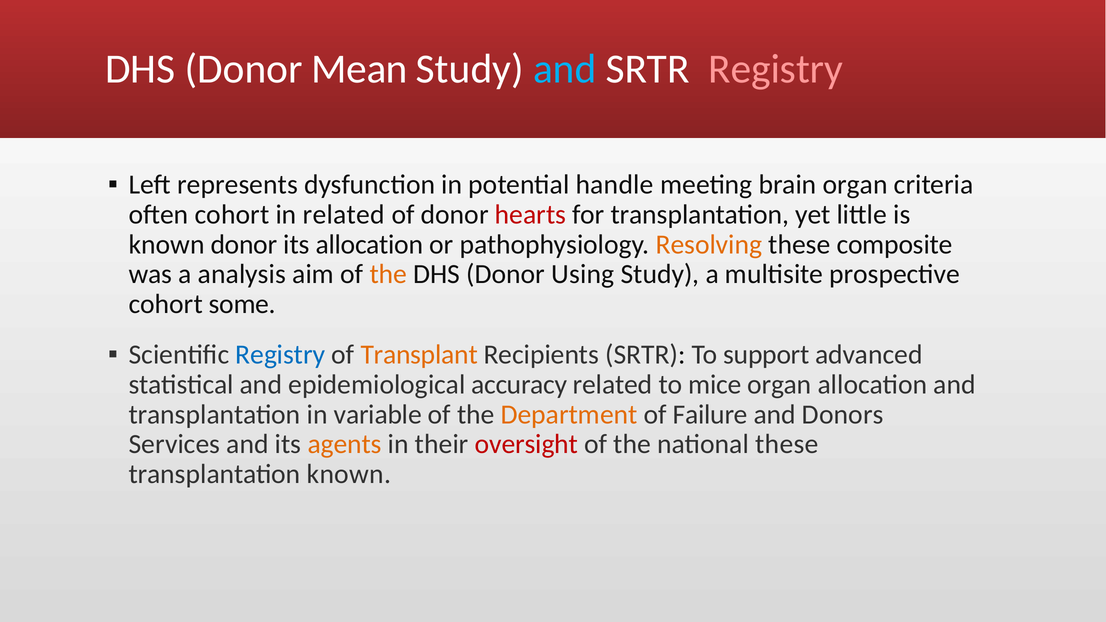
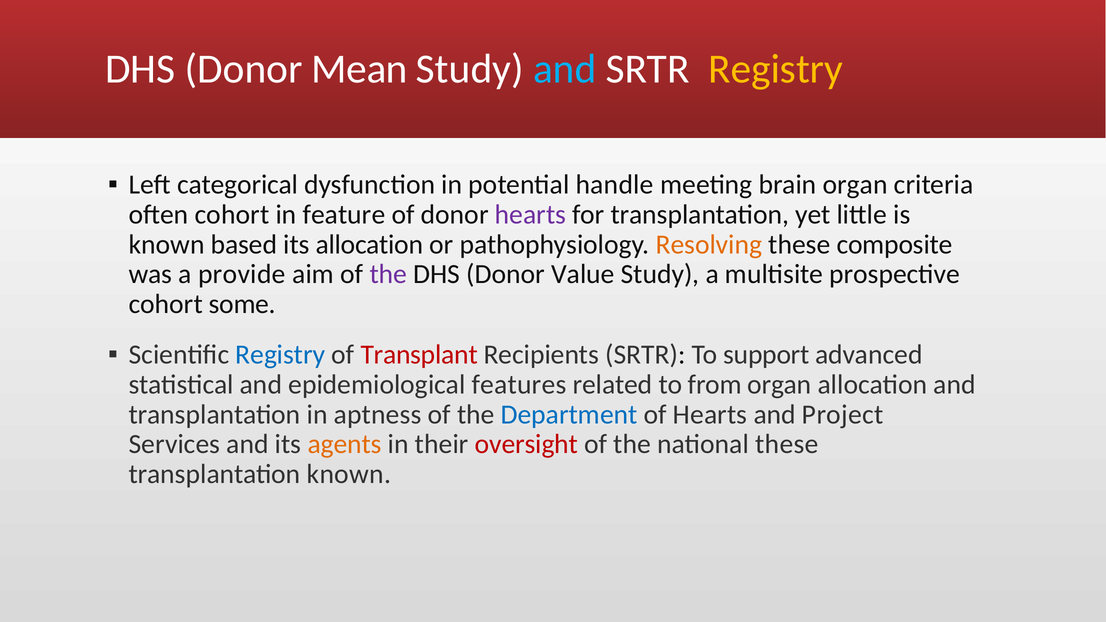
Registry colour: pink -> yellow (776, 69)
represents: represents -> categorical (238, 185)
in related: related -> feature (344, 215)
hearts colour: red -> purple (531, 215)
known donor: donor -> based (244, 245)
analysis: analysis -> provide (242, 274)
the colour: orange -> purple (388, 274)
Using: Using -> Value (583, 274)
Transplant colour: orange -> red (419, 355)
accuracy: accuracy -> features (519, 385)
mice: mice -> from (715, 385)
variable: variable -> aptness (378, 415)
Department colour: orange -> blue (569, 415)
of Failure: Failure -> Hearts (710, 415)
Donors: Donors -> Project (843, 415)
